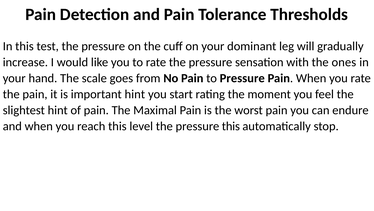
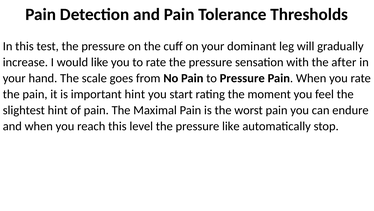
ones: ones -> after (344, 62)
pressure this: this -> like (231, 126)
